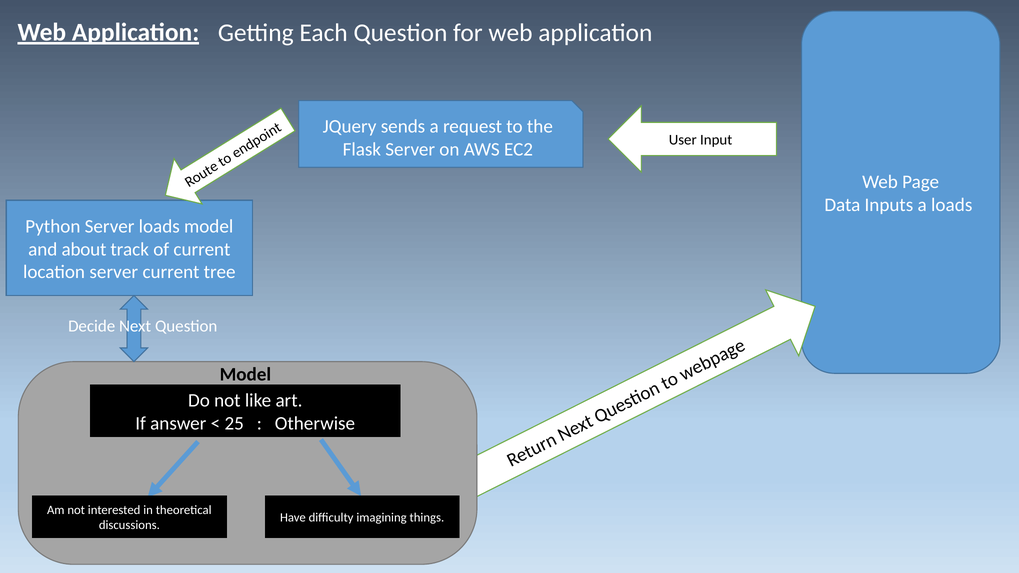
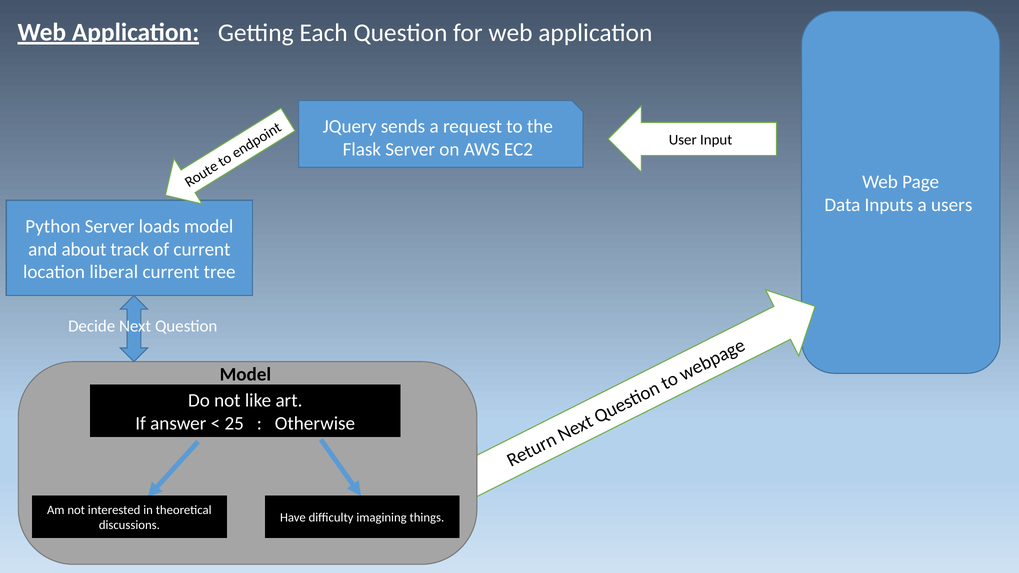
a loads: loads -> users (952, 205)
location server: server -> liberal (114, 272)
